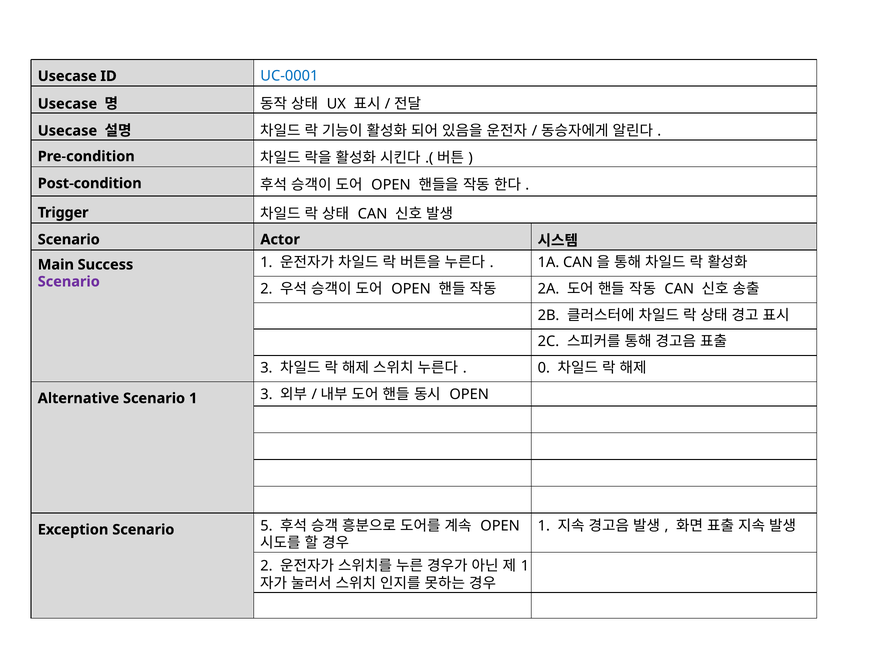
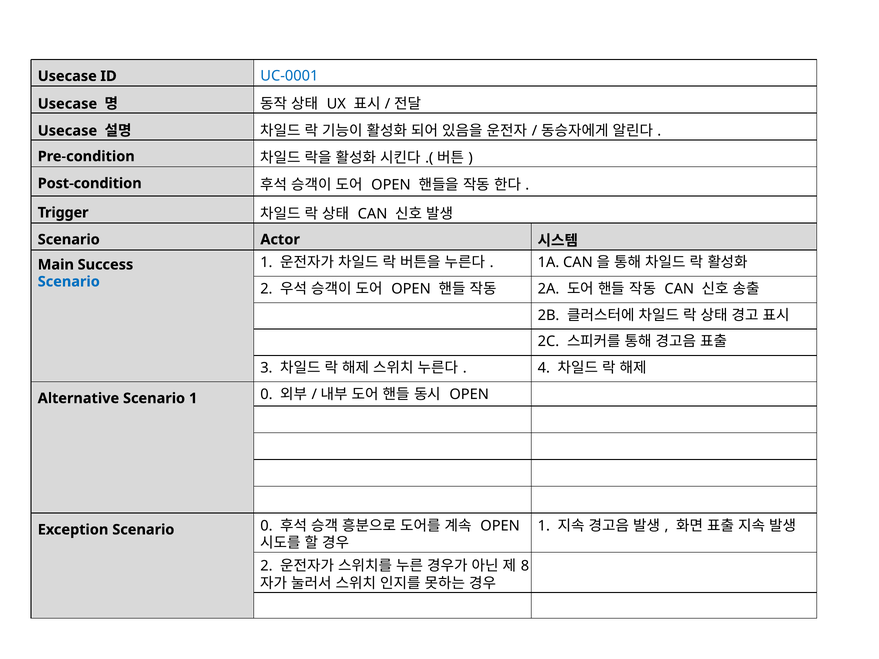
Scenario colour: purple -> blue (69, 282)
0: 0 -> 4 (544, 368)
1 3: 3 -> 0 (266, 395)
Scenario 5: 5 -> 0 (266, 526)
1: 1 -> 8 (525, 566)
